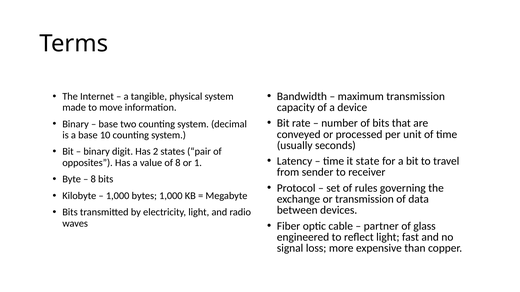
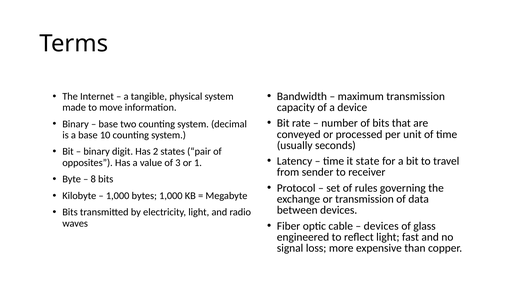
of 8: 8 -> 3 (178, 163)
partner: partner -> devices (381, 226)
